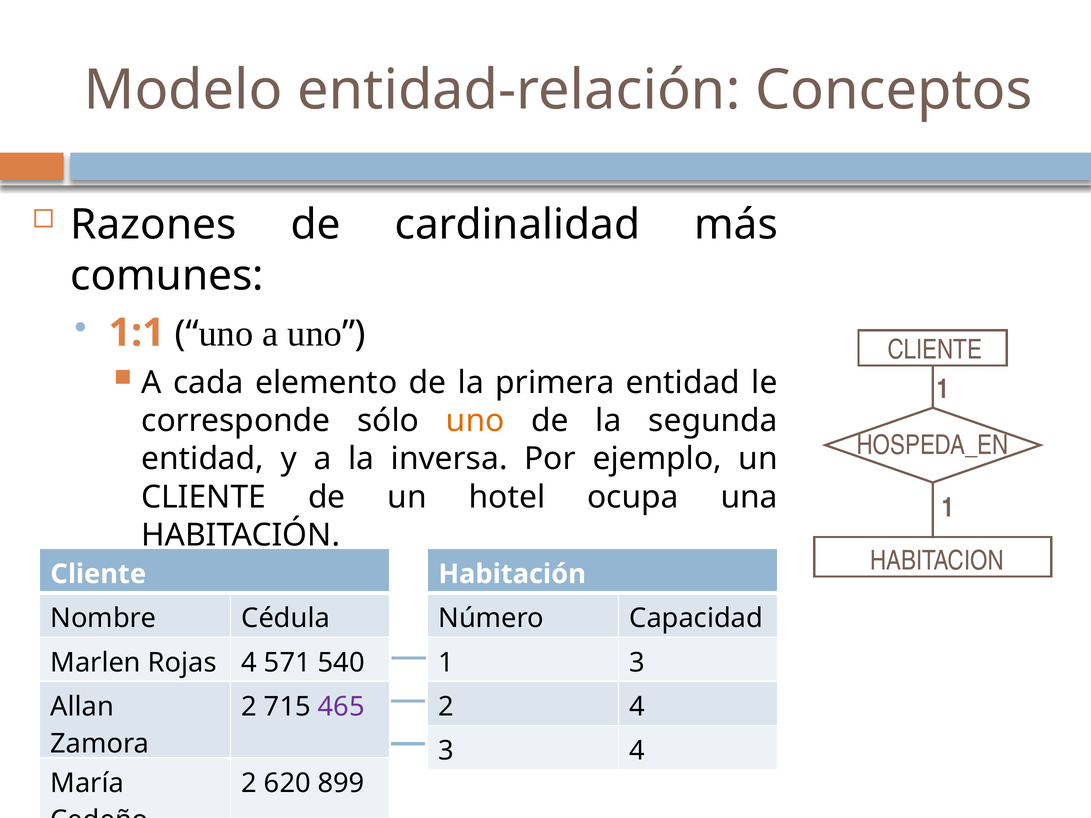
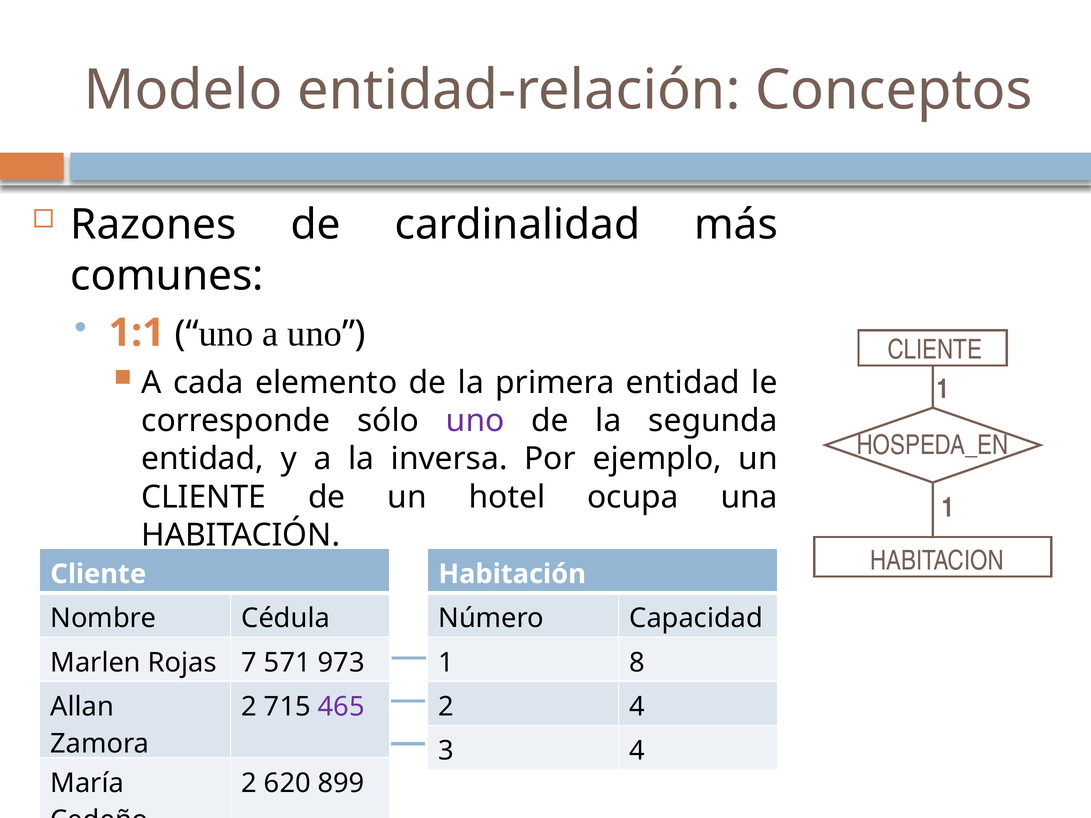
uno colour: orange -> purple (475, 421)
Rojas 4: 4 -> 7 (249, 663)
540: 540 -> 973 (341, 663)
1 3: 3 -> 8 (637, 663)
